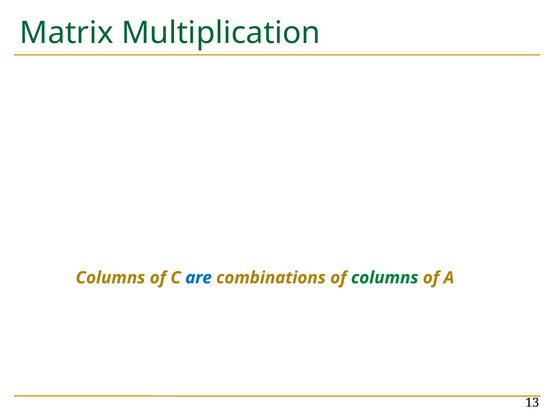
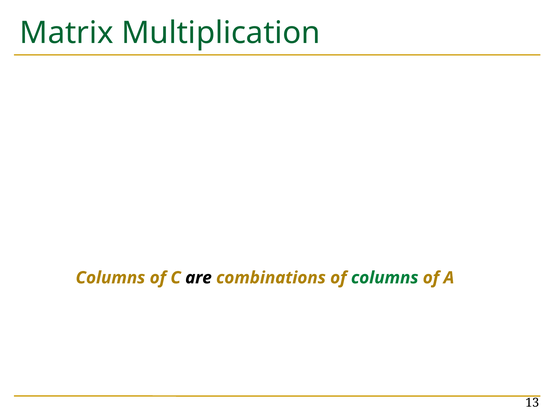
are colour: blue -> black (199, 278)
